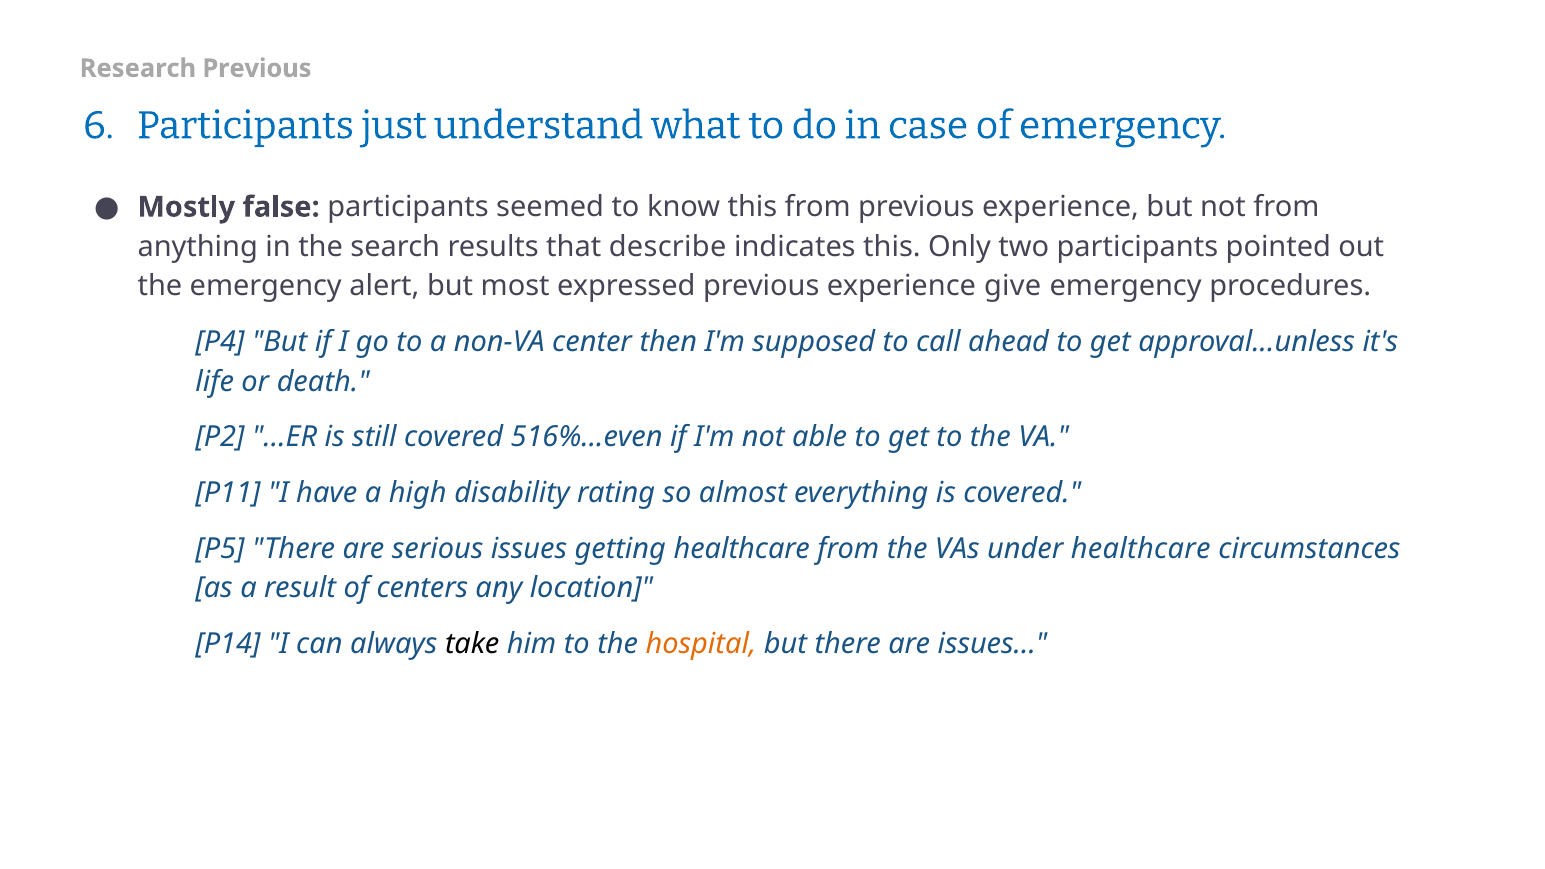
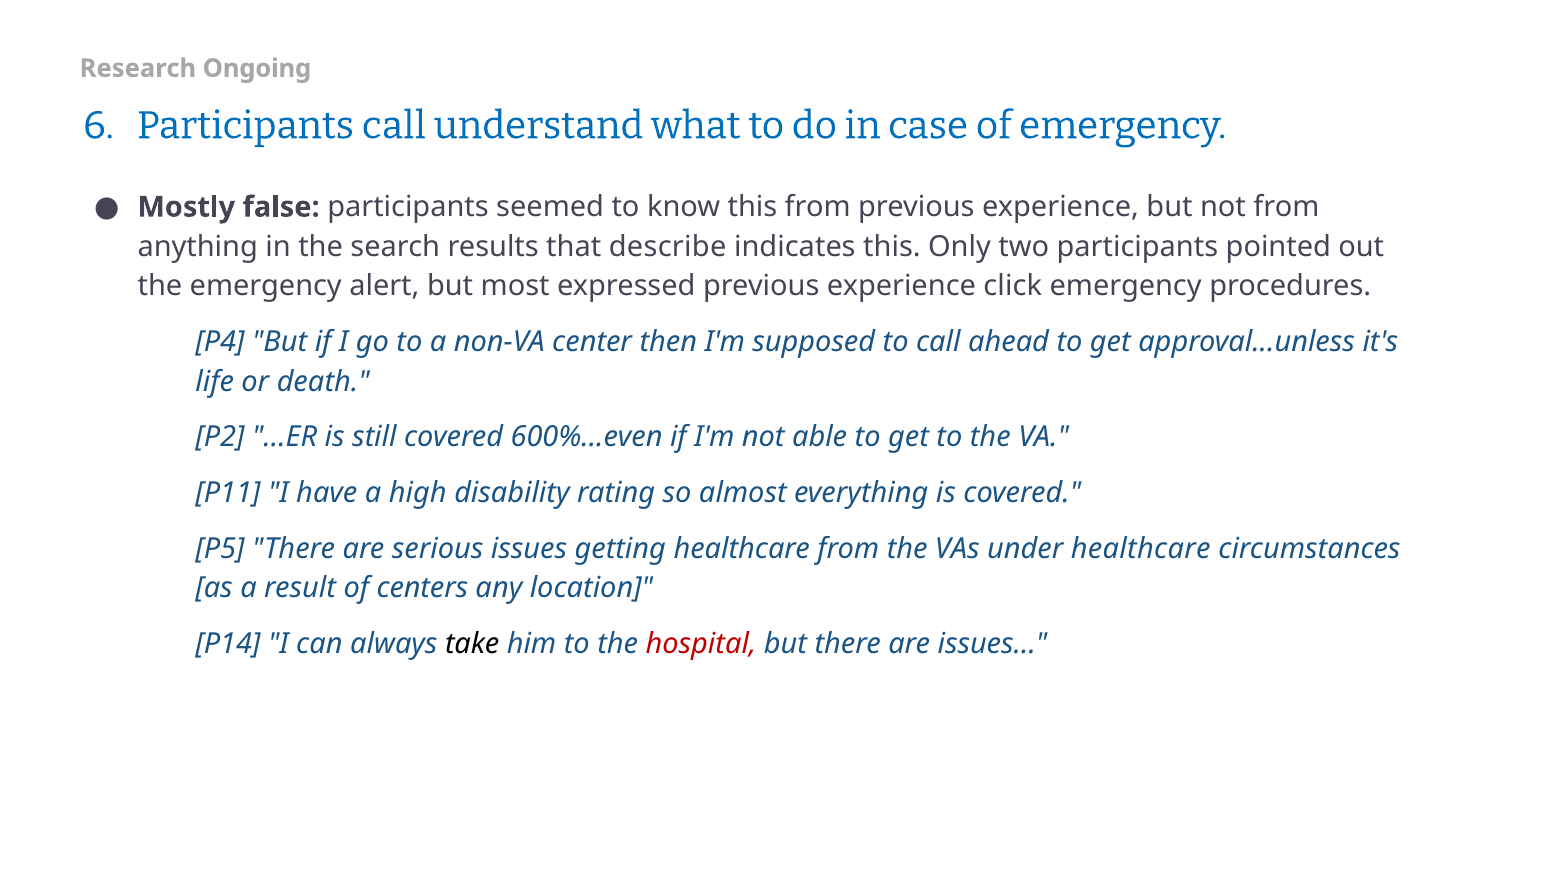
Research Previous: Previous -> Ongoing (257, 68)
Participants just: just -> call (394, 126)
give: give -> click (1013, 286)
516%...even: 516%...even -> 600%...even (587, 437)
hospital colour: orange -> red (701, 644)
